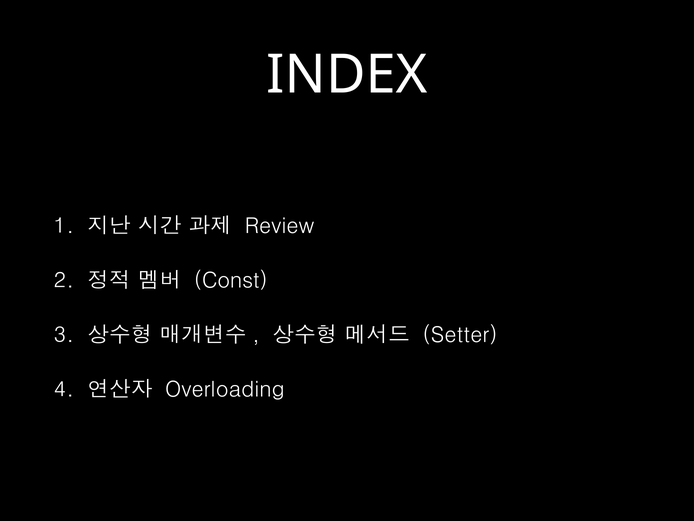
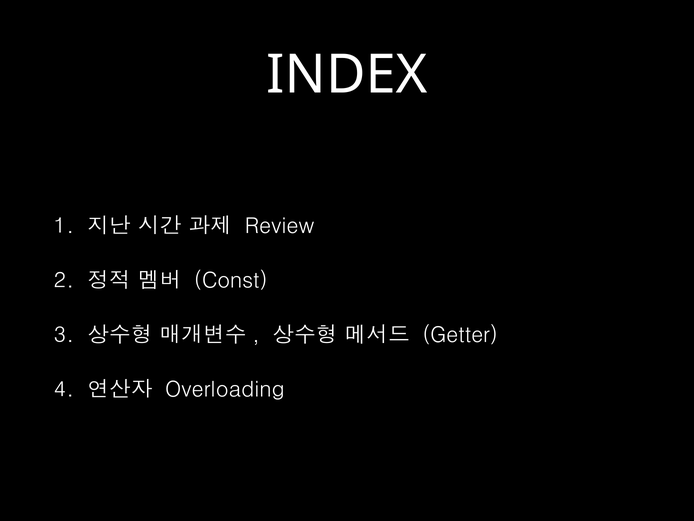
Setter: Setter -> Getter (460, 335)
